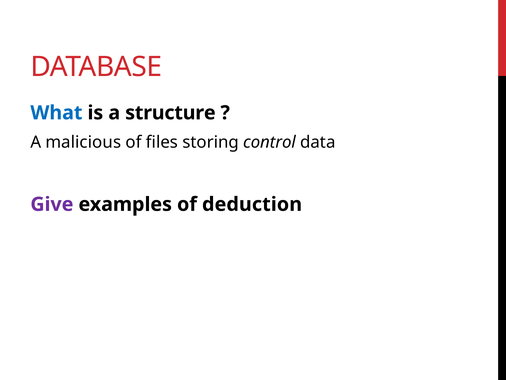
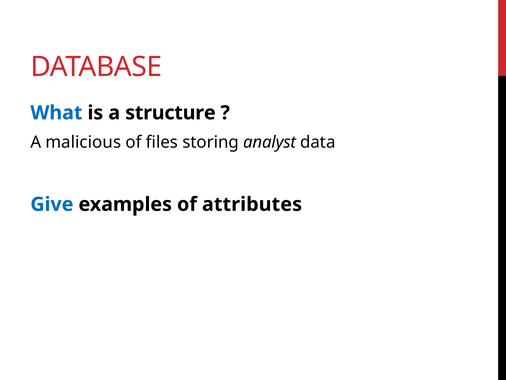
control: control -> analyst (270, 142)
Give colour: purple -> blue (52, 204)
deduction: deduction -> attributes (252, 204)
